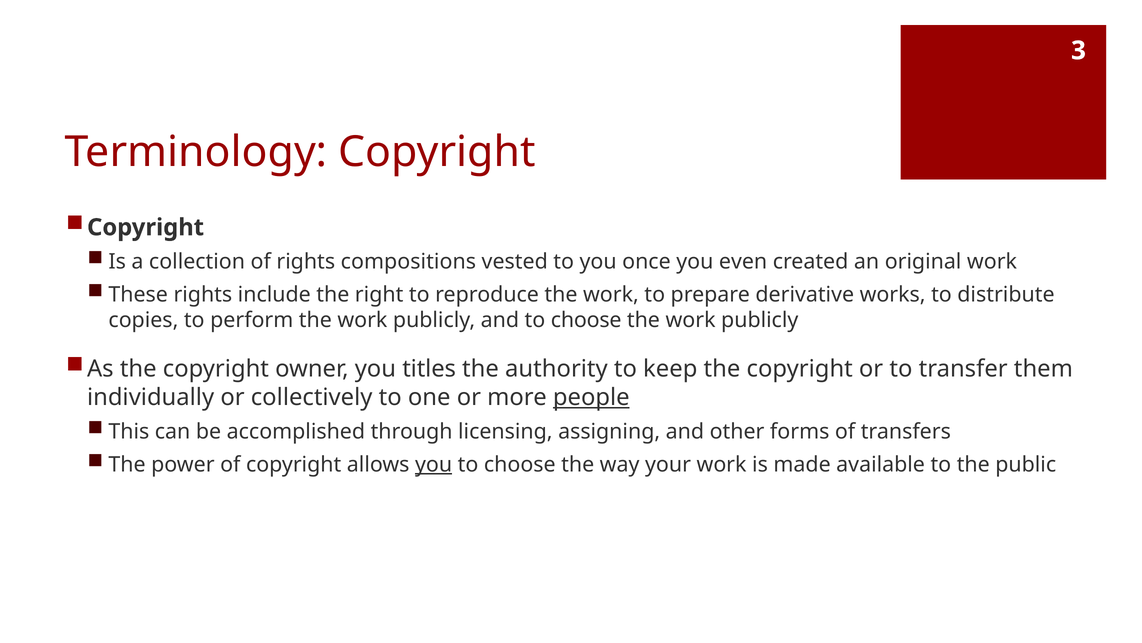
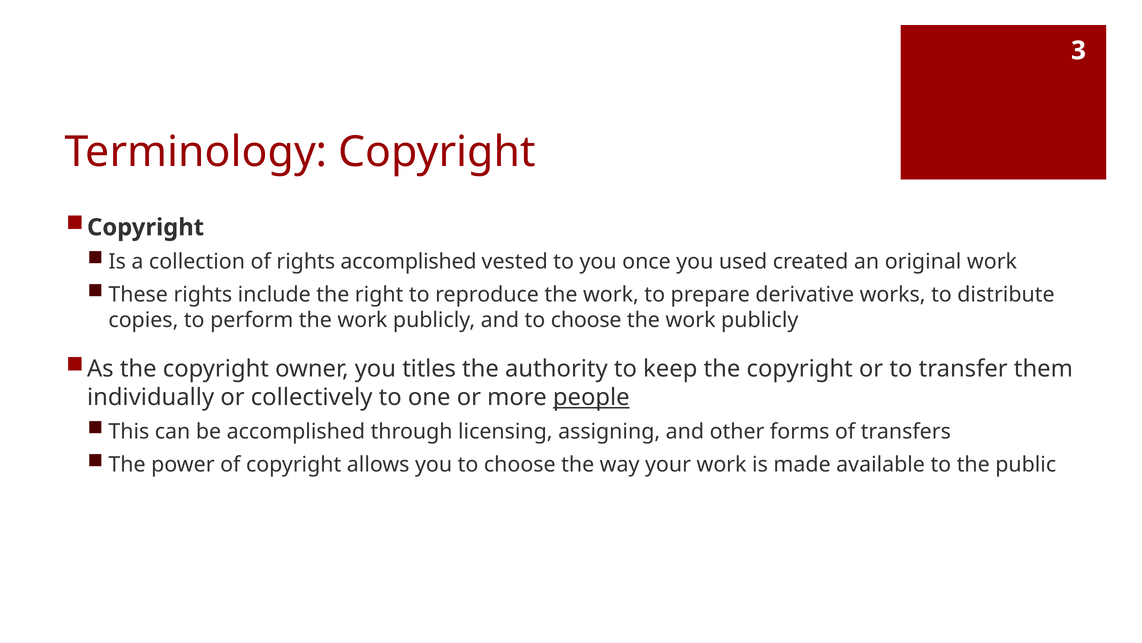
rights compositions: compositions -> accomplished (409, 261)
even: even -> used (743, 261)
you underline: present -> none (434, 464)
